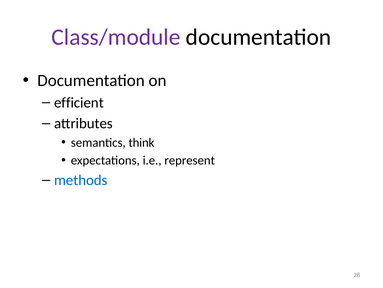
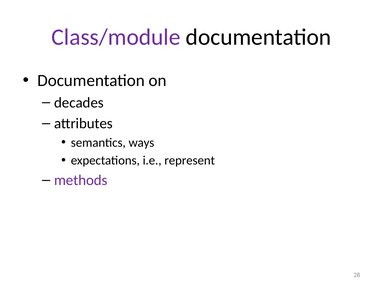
efficient: efficient -> decades (79, 102)
think: think -> ways (141, 142)
methods colour: blue -> purple (81, 180)
